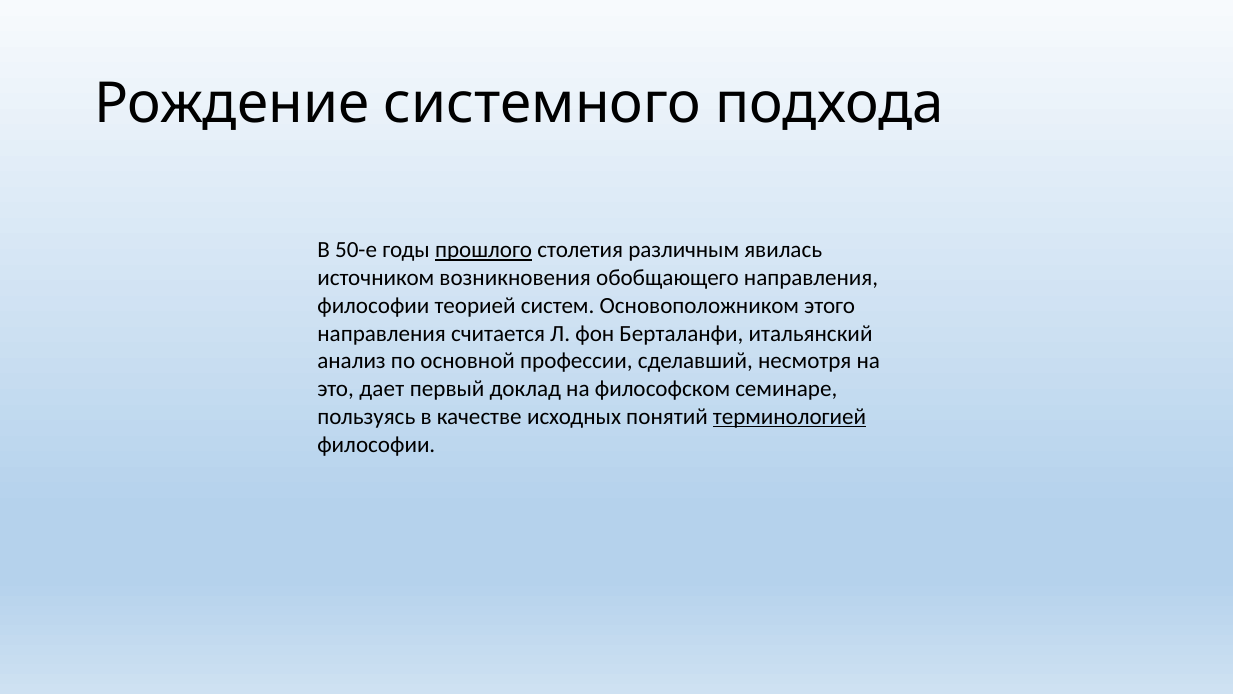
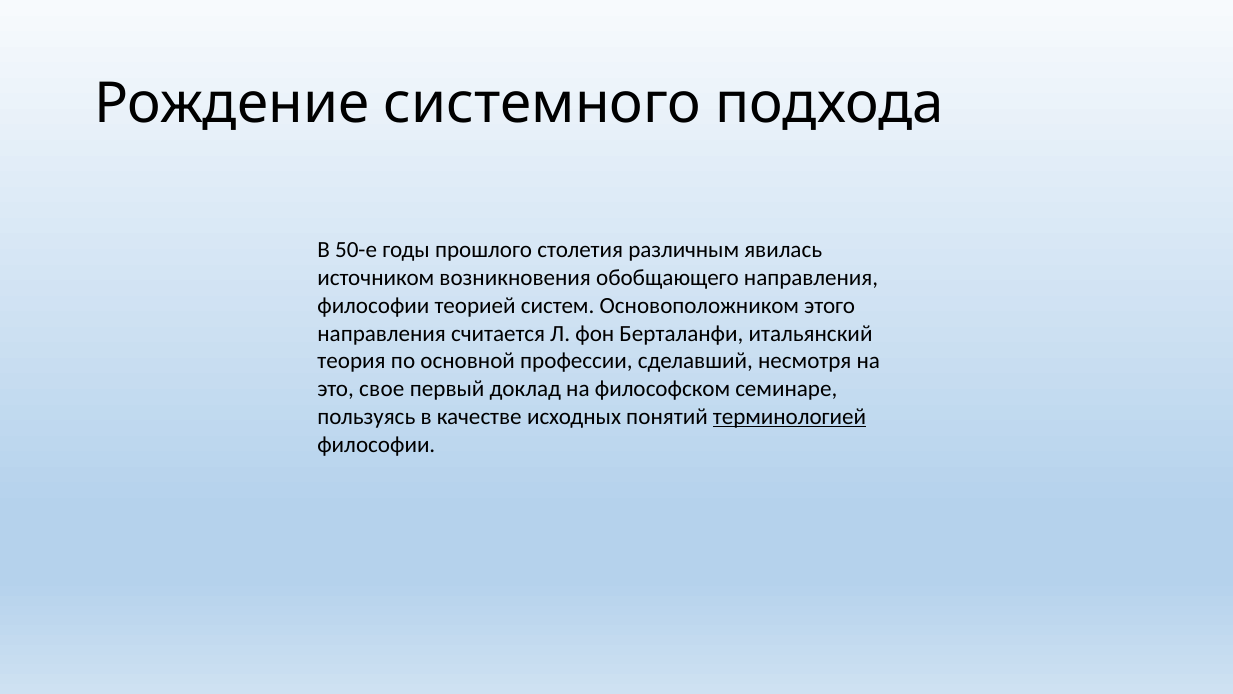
прошлого underline: present -> none (484, 250)
анализ: анализ -> теория (352, 361)
дает: дает -> свое (382, 389)
